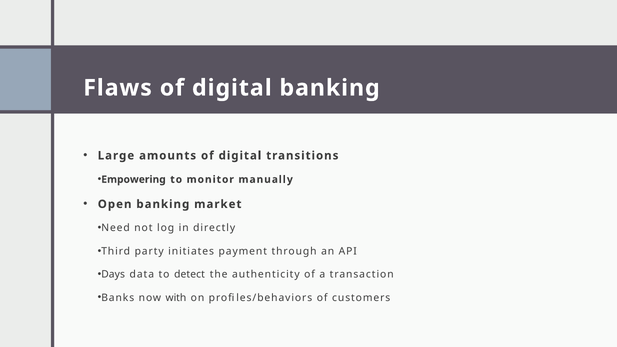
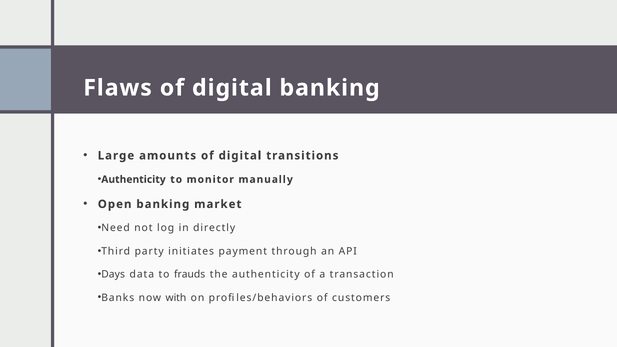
Empowering: Empowering -> Authenticity (133, 179)
detect: detect -> frauds (190, 275)
